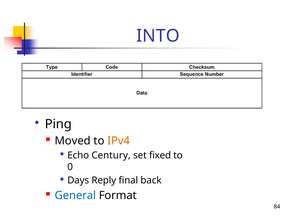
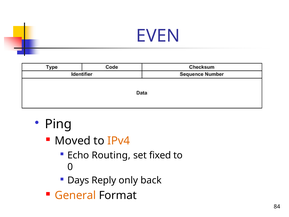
INTO: INTO -> EVEN (158, 36)
Century: Century -> Routing (111, 155)
final: final -> only (128, 180)
General colour: blue -> orange (75, 195)
